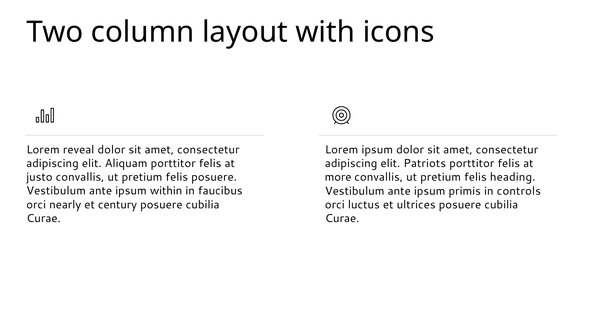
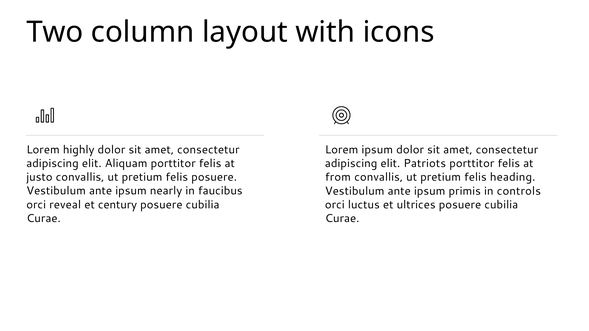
reveal: reveal -> highly (79, 150)
more: more -> from (338, 177)
within: within -> nearly (166, 191)
nearly: nearly -> reveal (65, 205)
